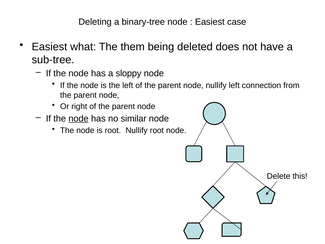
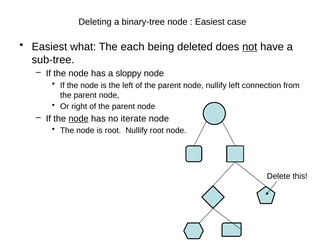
them: them -> each (133, 47)
not underline: none -> present (250, 47)
similar: similar -> iterate (133, 119)
